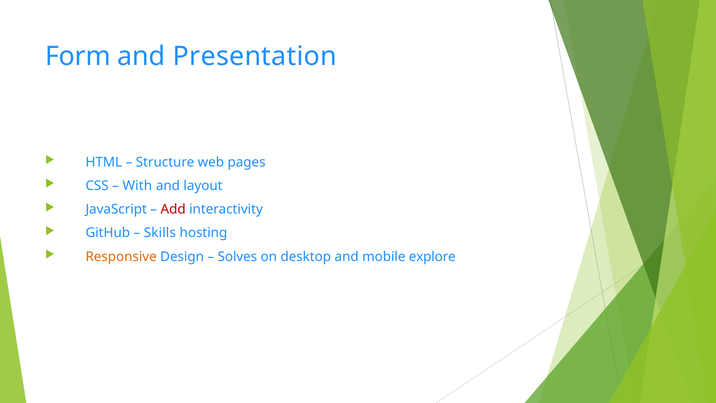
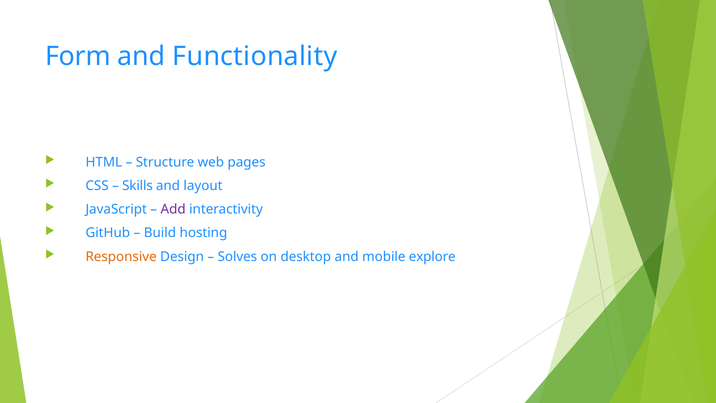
Presentation: Presentation -> Functionality (255, 56)
With: With -> Skills (137, 186)
Add colour: red -> purple (173, 209)
Skills: Skills -> Build (160, 233)
